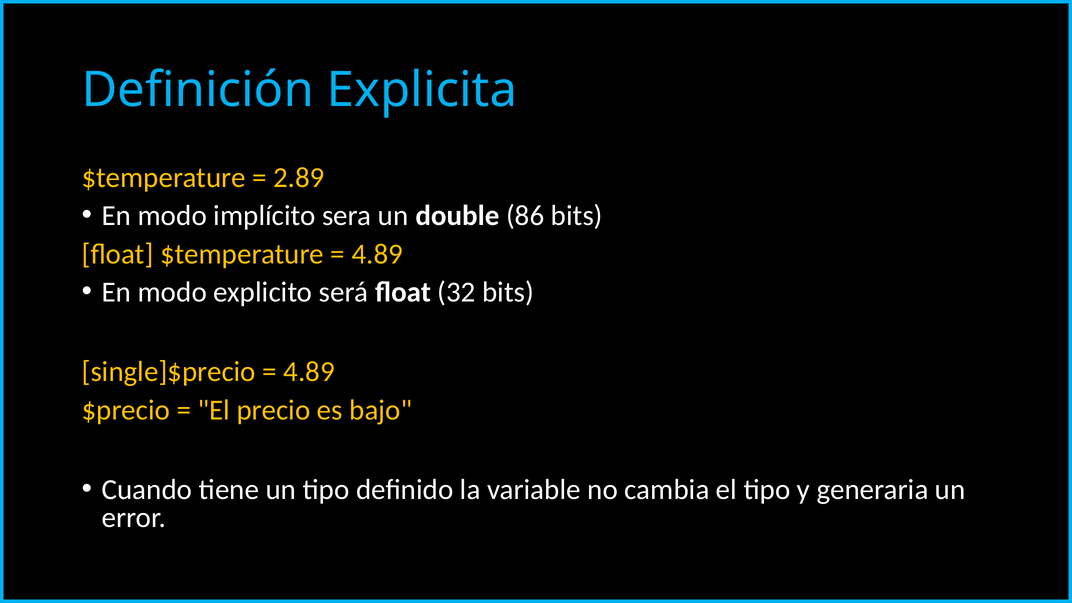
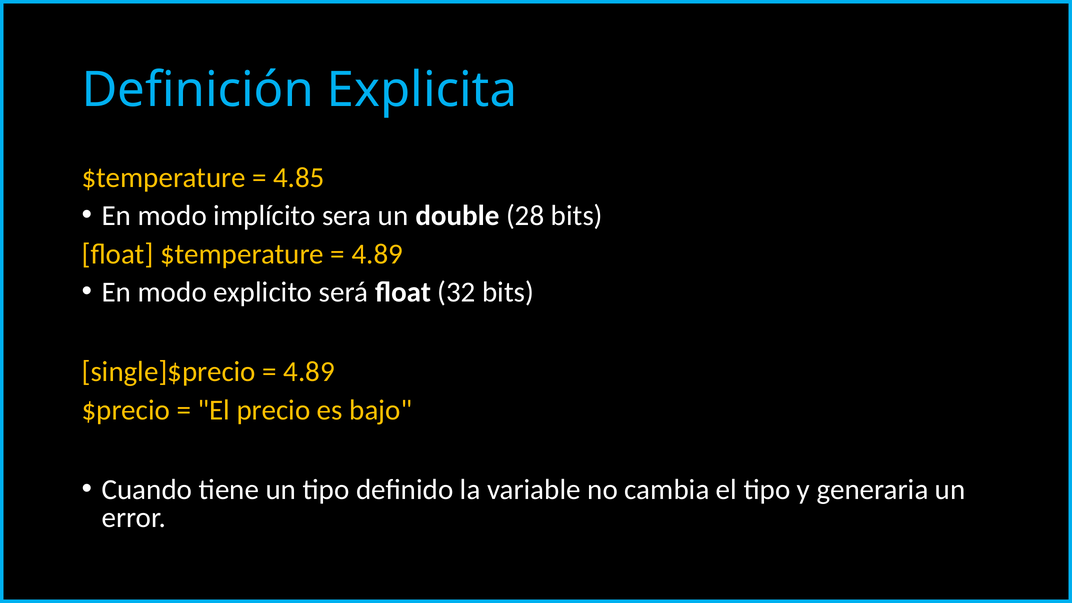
2.89: 2.89 -> 4.85 (299, 178)
86: 86 -> 28 (525, 216)
